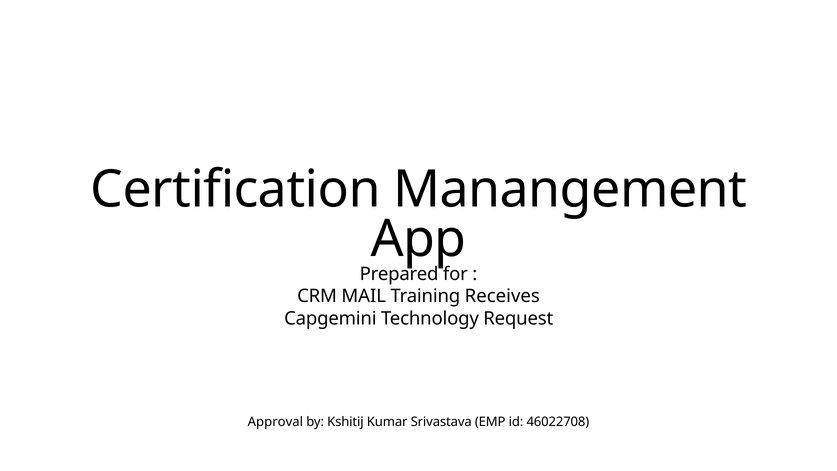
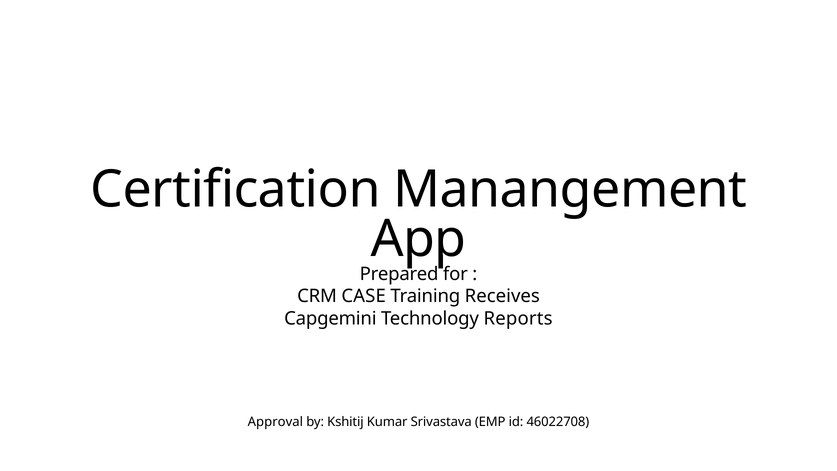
MAIL: MAIL -> CASE (364, 296)
Request: Request -> Reports (518, 319)
